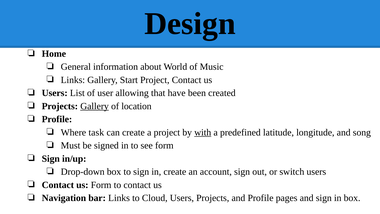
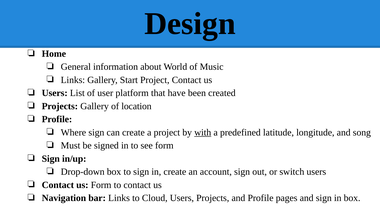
allowing: allowing -> platform (132, 93)
Gallery underline: present -> none (95, 106)
Where task: task -> sign (96, 132)
